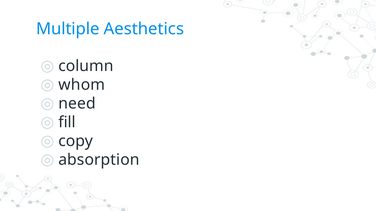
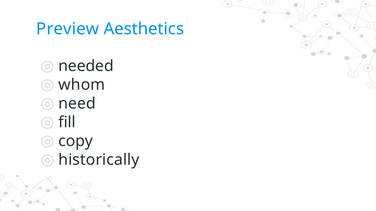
Multiple: Multiple -> Preview (68, 29)
column: column -> needed (86, 66)
absorption: absorption -> historically (99, 160)
